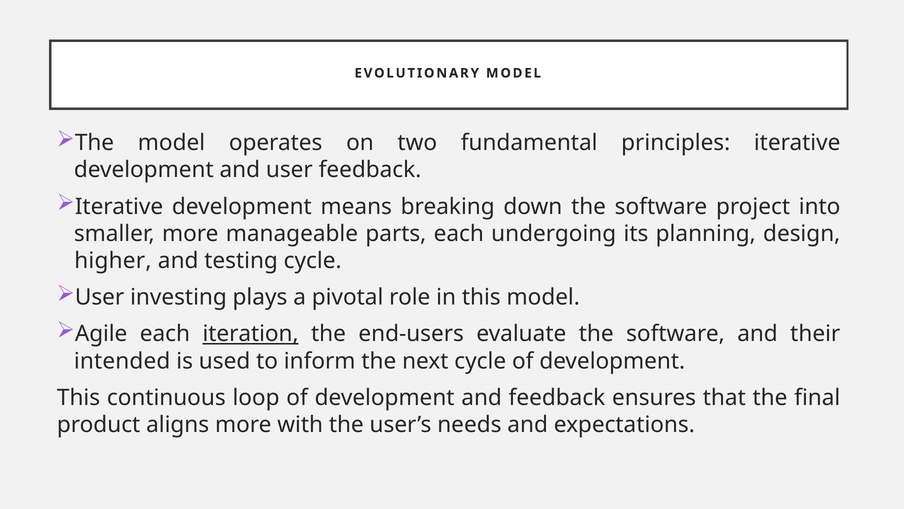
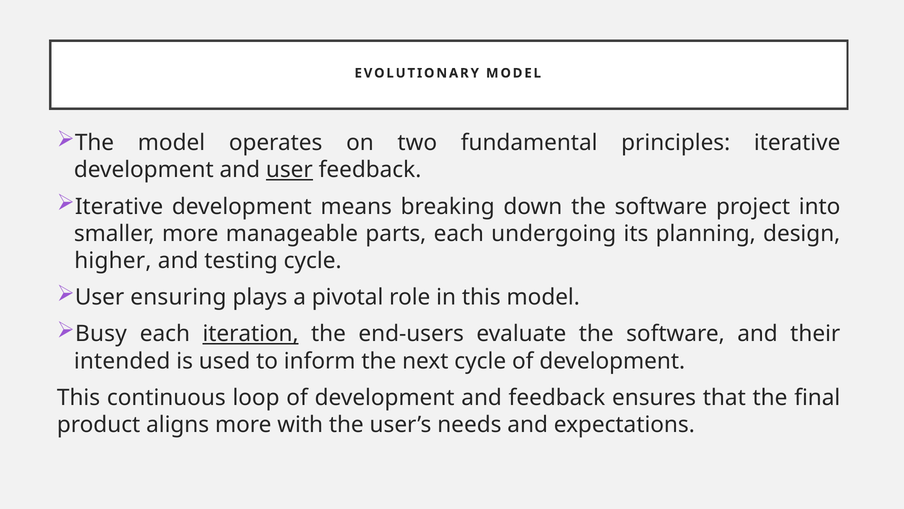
user underline: none -> present (289, 170)
investing: investing -> ensuring (178, 297)
Agile: Agile -> Busy (101, 334)
